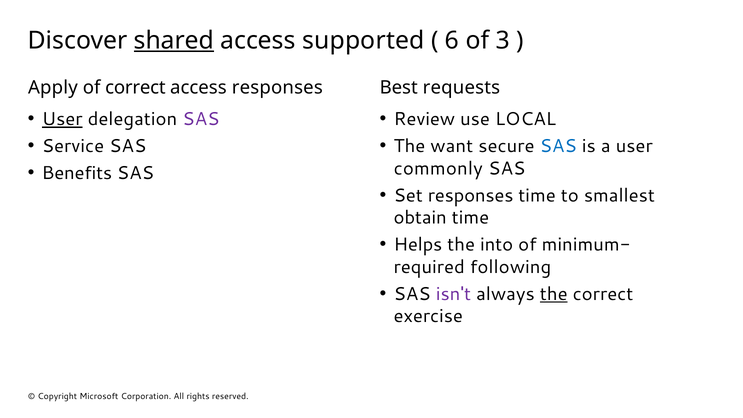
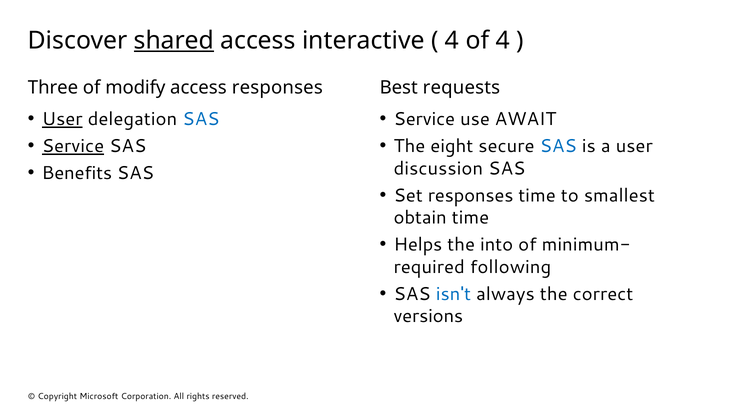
supported: supported -> interactive (363, 41)
6: 6 -> 4 (452, 41)
of 3: 3 -> 4 (503, 41)
Apply: Apply -> Three (53, 88)
of correct: correct -> modify (135, 88)
SAS colour: purple -> blue (201, 119)
Review: Review -> Service (424, 119)
LOCAL: LOCAL -> AWAIT (525, 119)
Service underline: none -> present (73, 146)
want: want -> eight (452, 146)
commonly: commonly -> discussion (438, 169)
isn't colour: purple -> blue (453, 294)
the underline: present -> none (554, 294)
exercise: exercise -> versions (428, 316)
